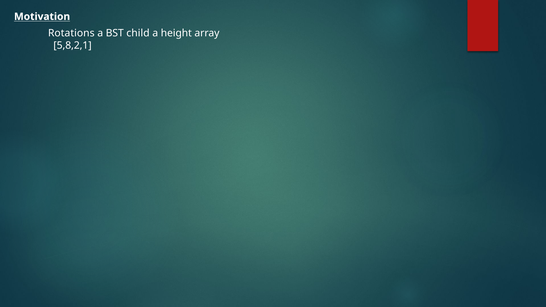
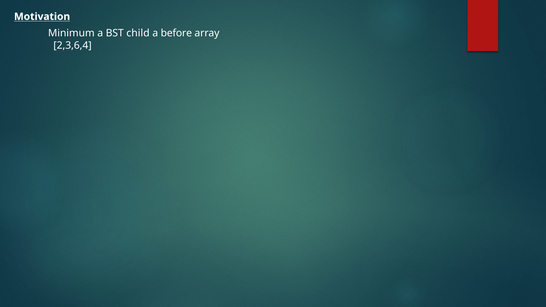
Rotations: Rotations -> Minimum (71, 33)
height: height -> before (176, 33)
5,8,2,1: 5,8,2,1 -> 2,3,6,4 (73, 45)
